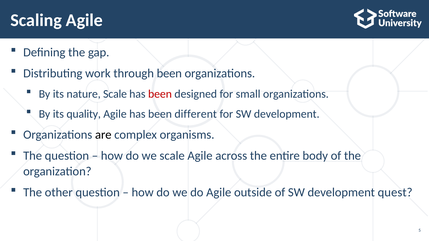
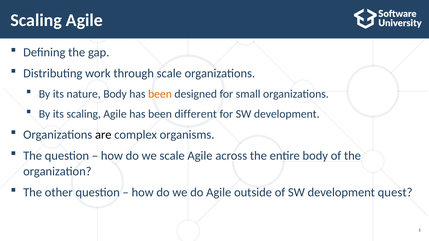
through been: been -> scale (169, 74)
nature Scale: Scale -> Body (115, 94)
been colour: red -> orange (160, 94)
its quality: quality -> scaling (84, 114)
